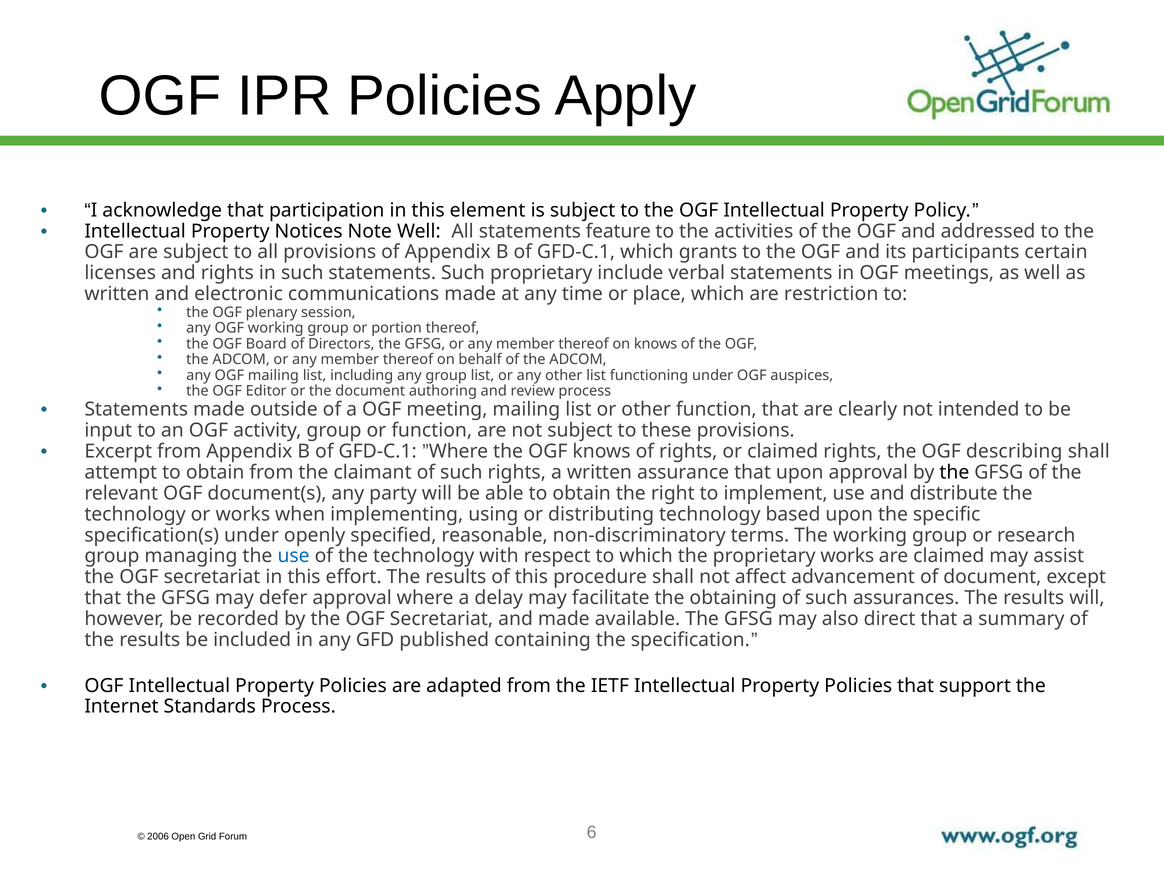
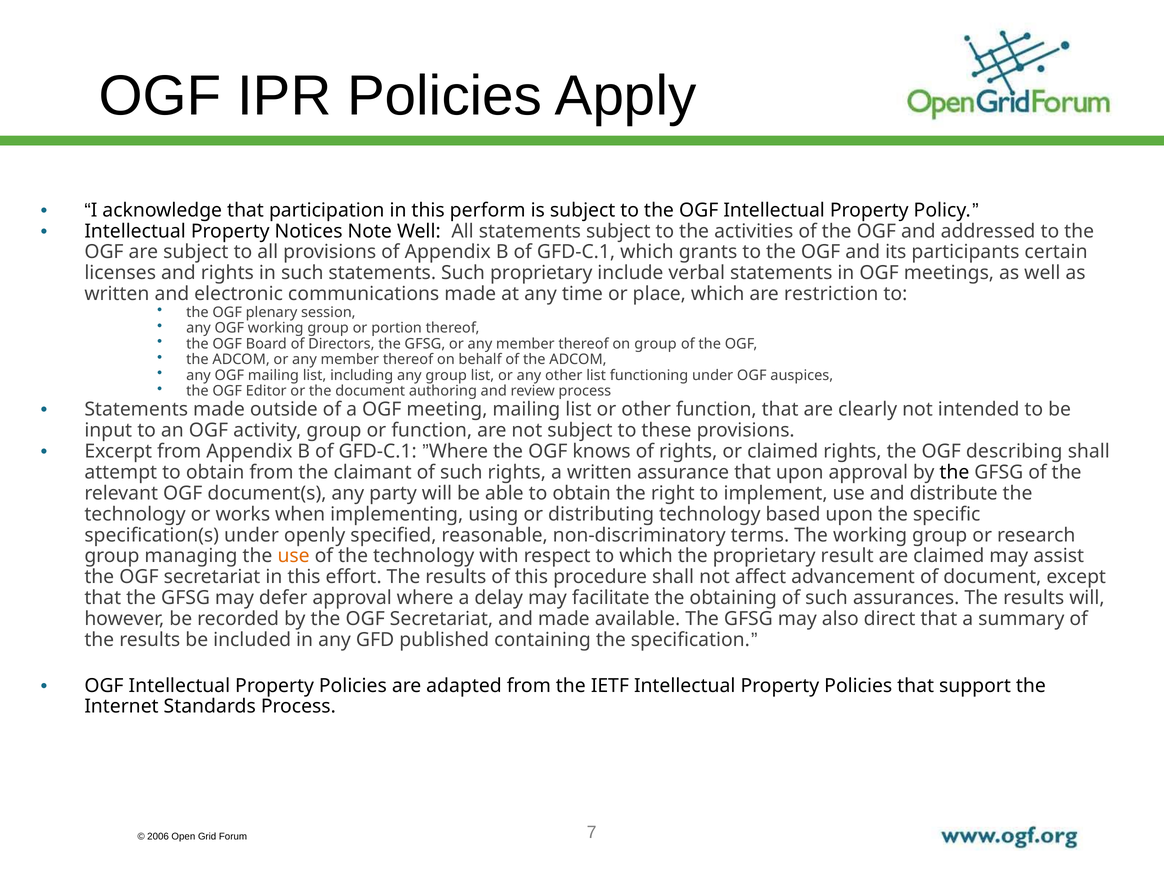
element: element -> perform (488, 210)
statements feature: feature -> subject (618, 231)
on knows: knows -> group (655, 344)
use colour: blue -> orange (294, 556)
proprietary works: works -> result (847, 556)
6: 6 -> 7 (592, 833)
